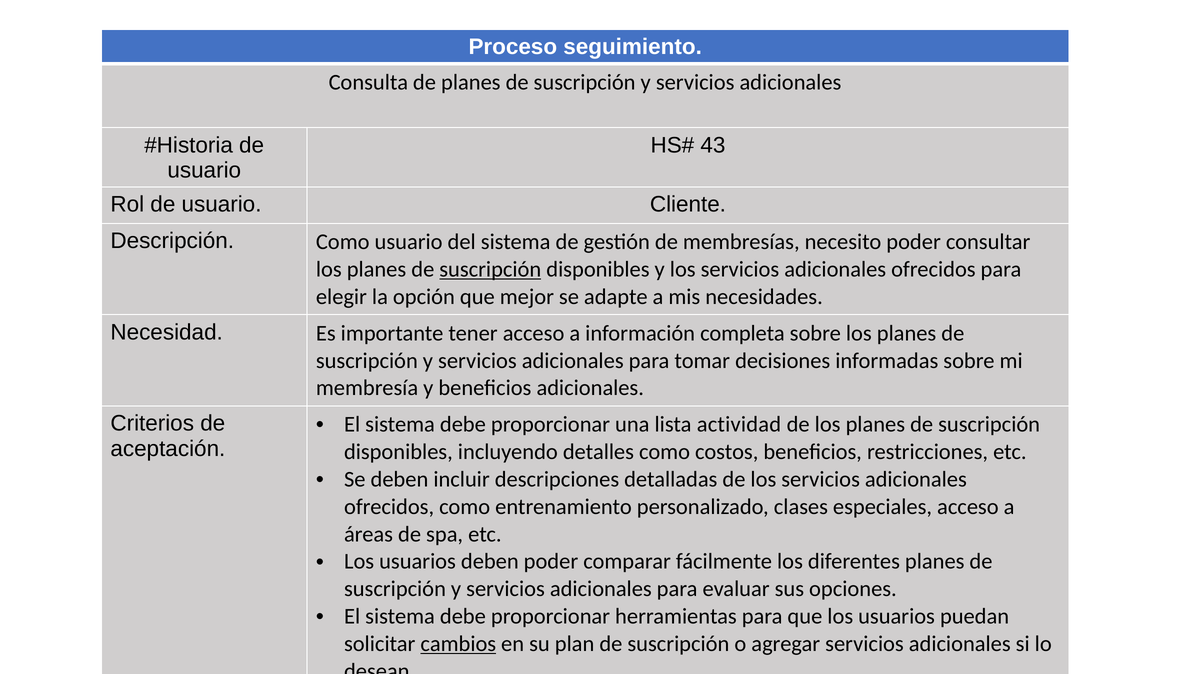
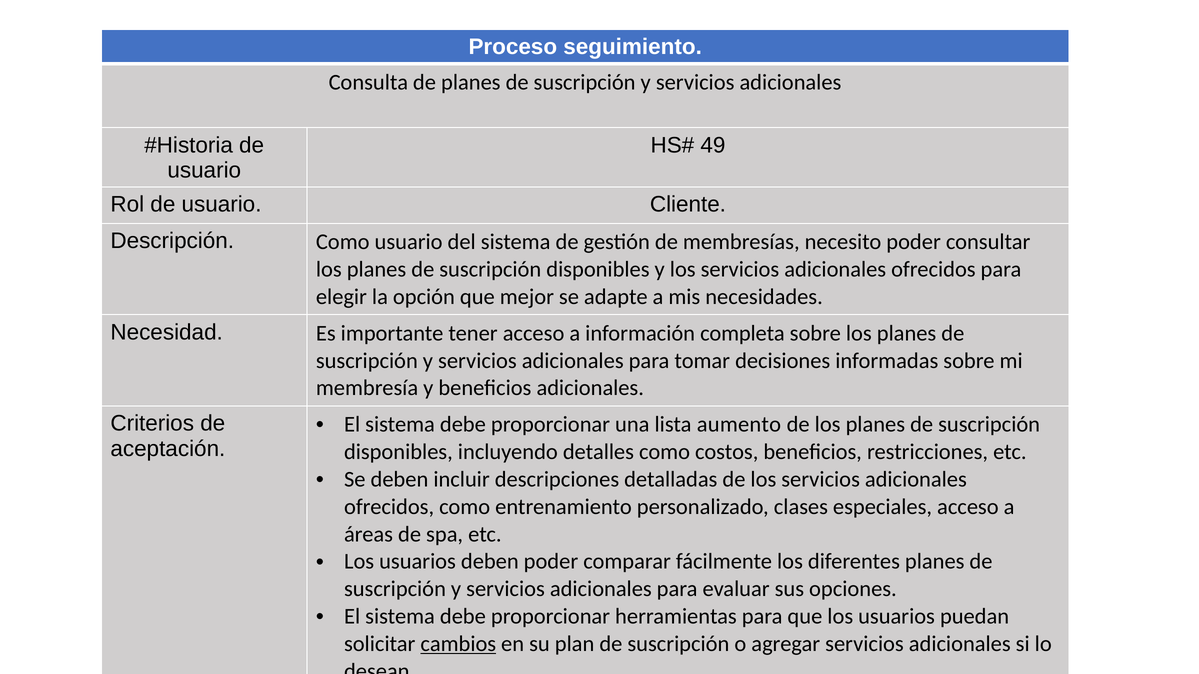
43: 43 -> 49 (713, 145)
suscripción underline: present -> none (490, 270)
actividad: actividad -> aumento (739, 425)
